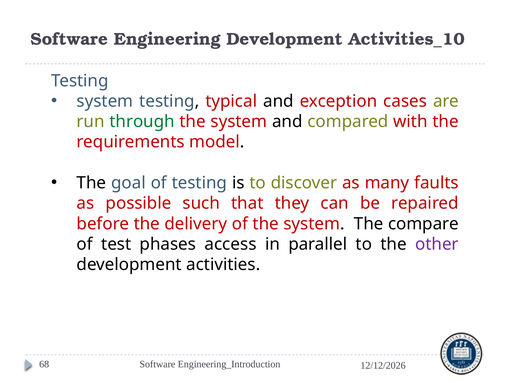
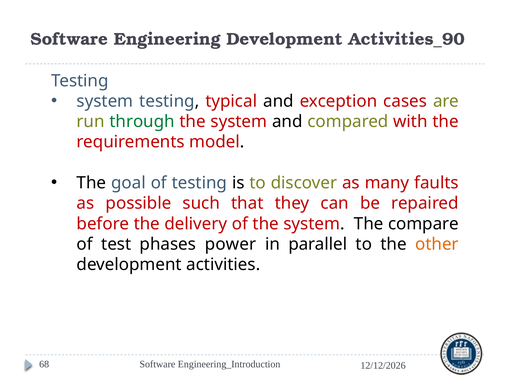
Activities_10: Activities_10 -> Activities_90 (407, 39)
access: access -> power (230, 244)
other colour: purple -> orange (437, 244)
